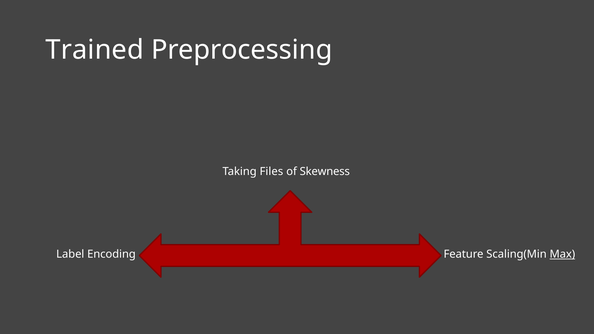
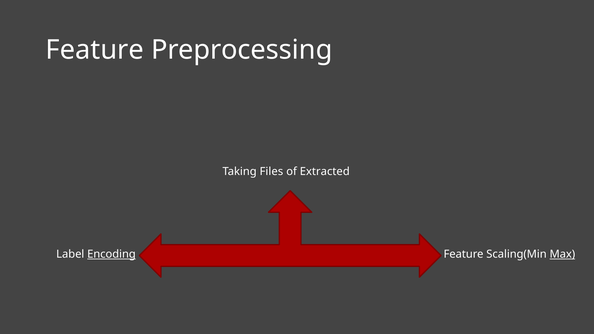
Trained: Trained -> Feature (95, 50)
Skewness: Skewness -> Extracted (325, 172)
Encoding underline: none -> present (111, 254)
